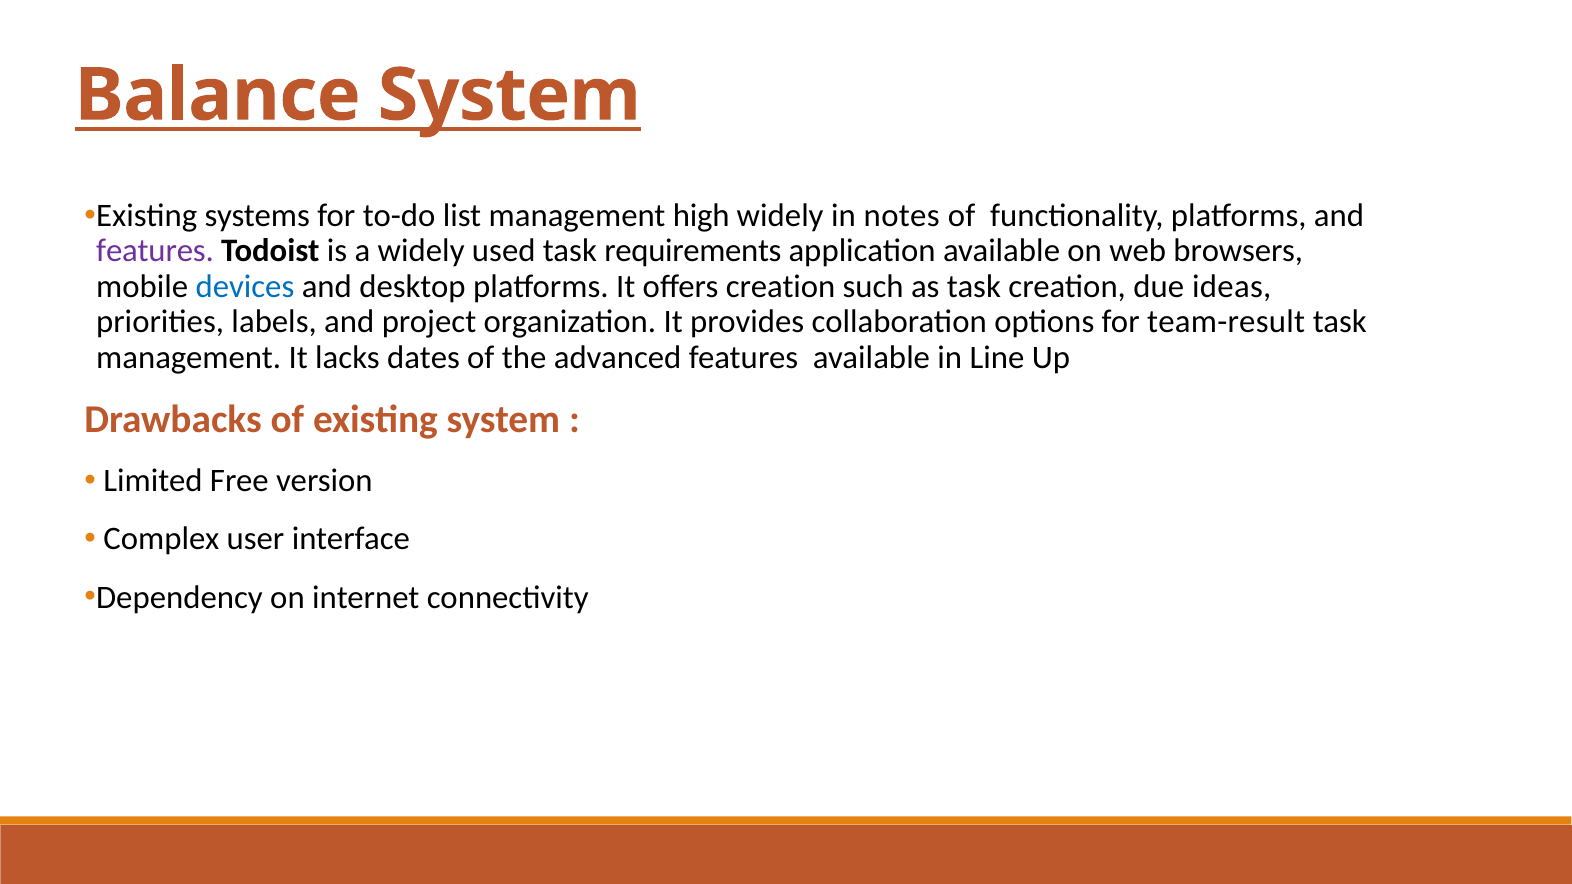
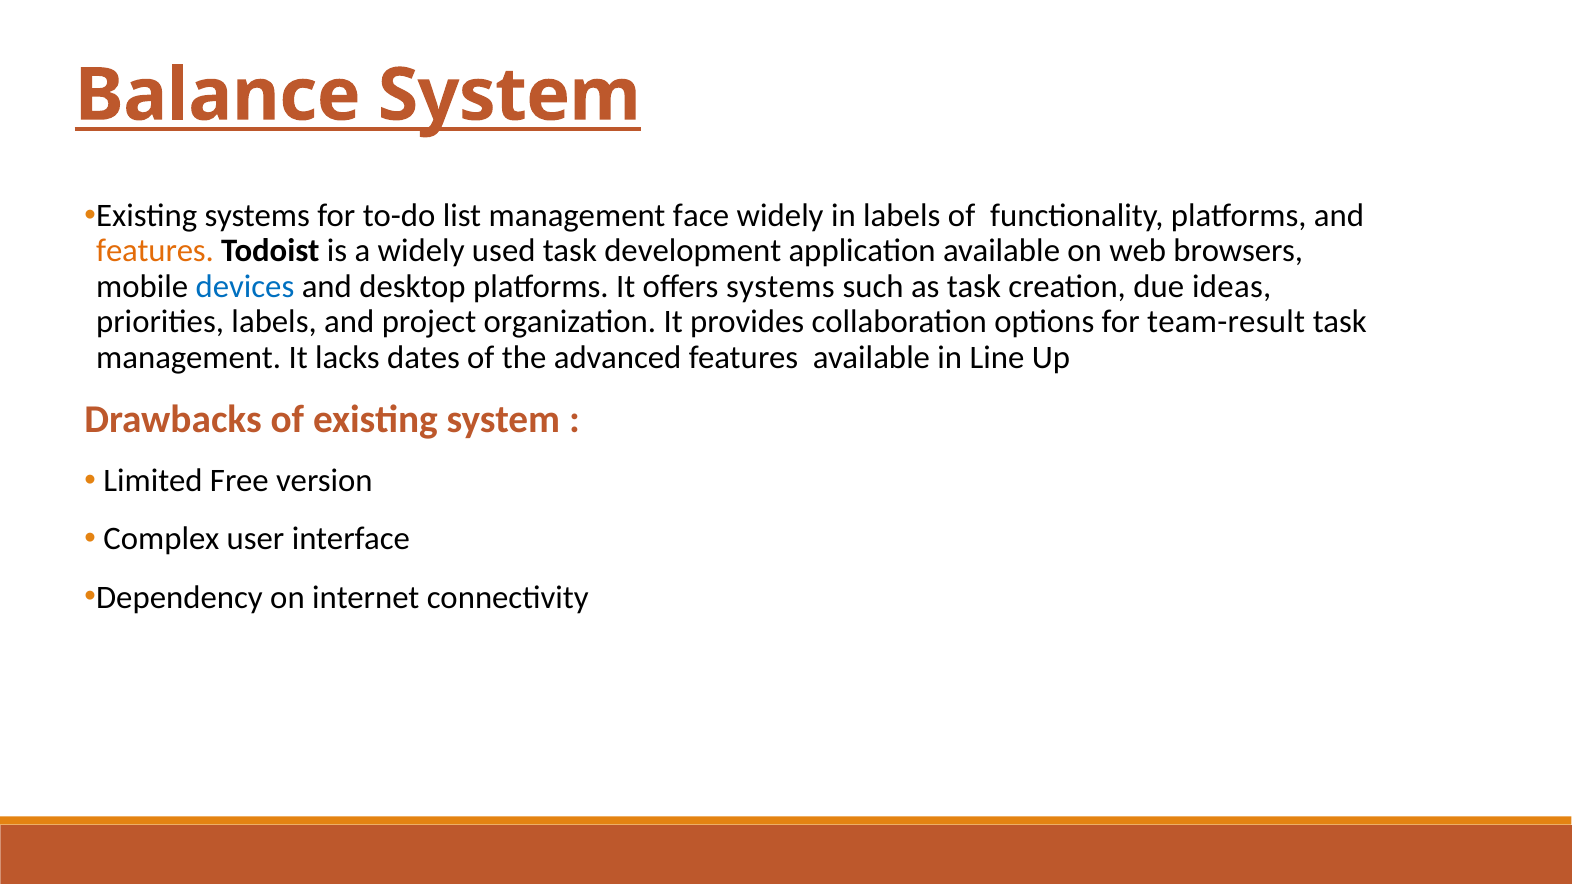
high: high -> face (701, 216)
in notes: notes -> labels (902, 216)
features colour: purple -> orange (155, 251)
requirements: requirements -> development (693, 251)
offers creation: creation -> systems (780, 287)
